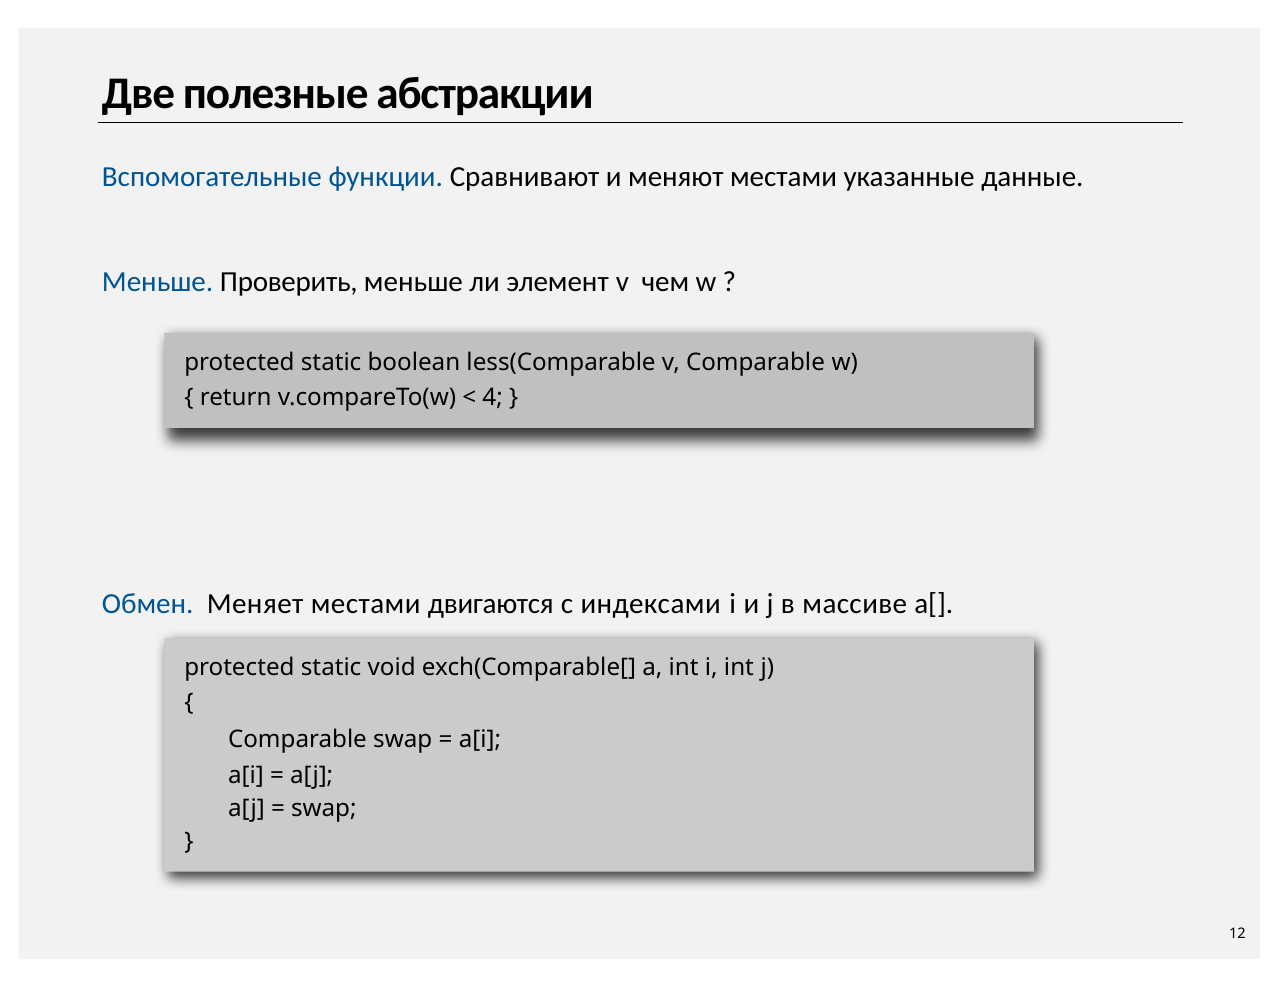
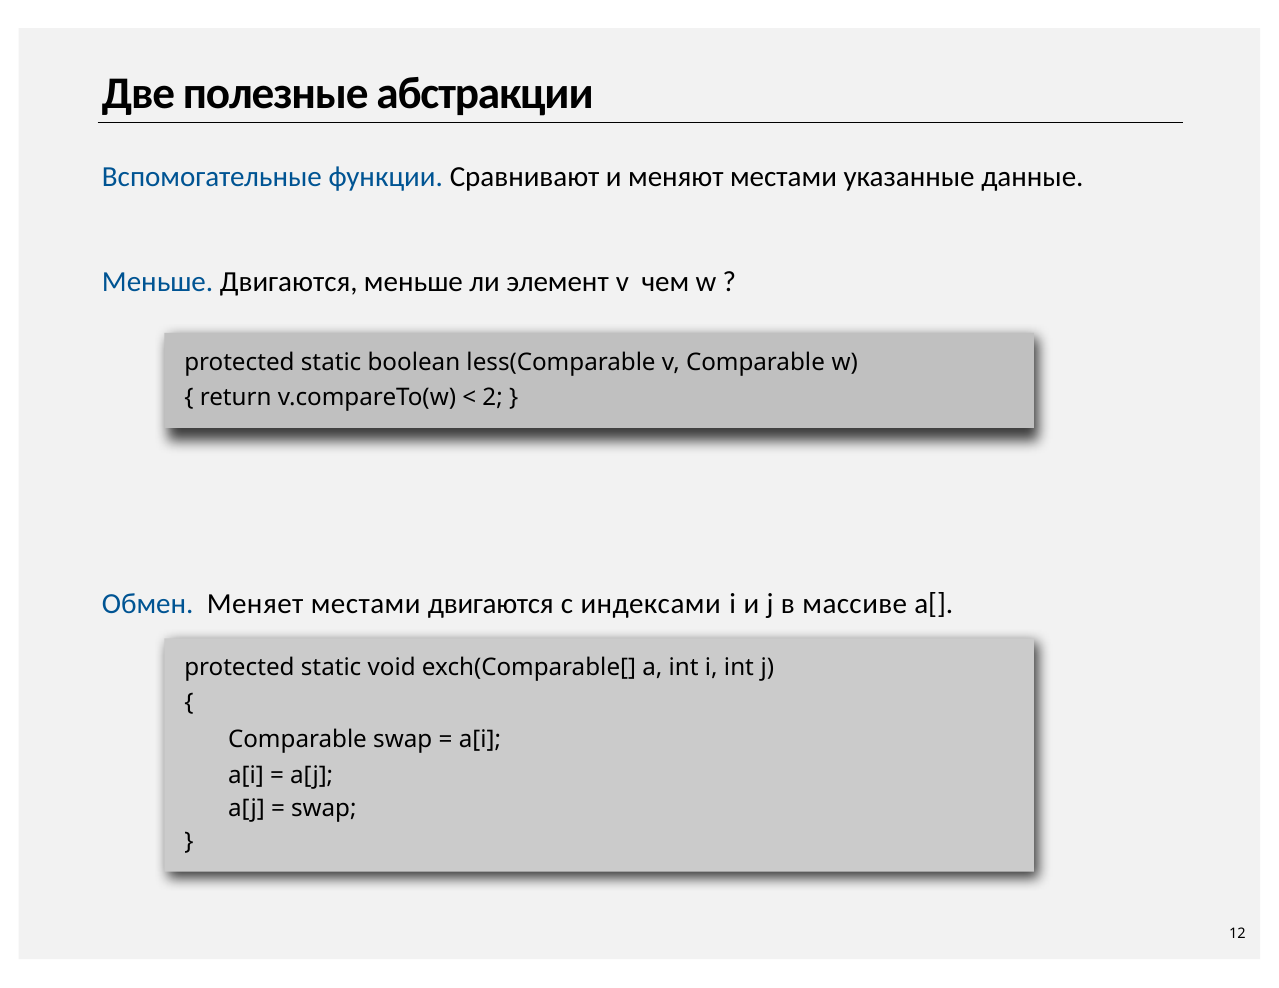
Меньше Проверить: Проверить -> Двигаются (289, 282)
4: 4 -> 2 (493, 398)
